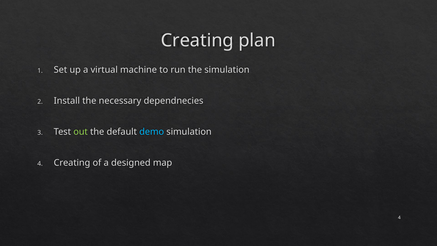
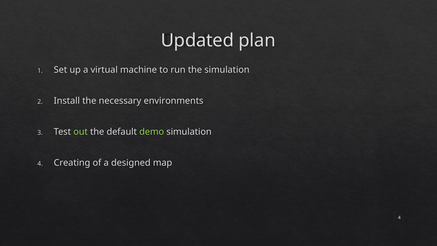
Creating: Creating -> Updated (197, 41)
dependnecies: dependnecies -> environments (174, 101)
demo colour: light blue -> light green (152, 132)
